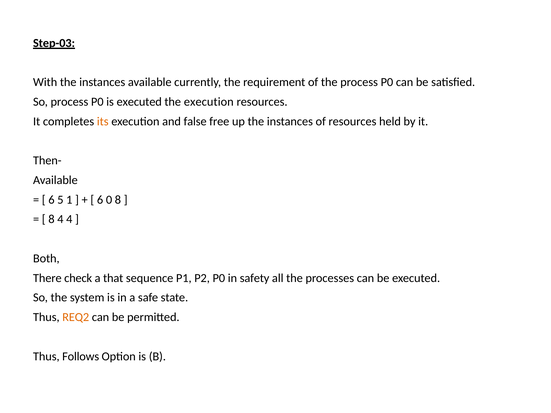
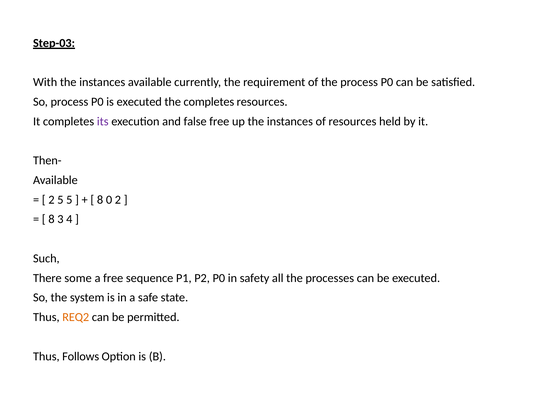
the execution: execution -> completes (209, 102)
its colour: orange -> purple (103, 121)
6: 6 -> 2 (51, 200)
5 1: 1 -> 5 (69, 200)
6: 6 -> 8 (100, 200)
0 8: 8 -> 2 (118, 200)
8 4: 4 -> 3 (60, 219)
Both: Both -> Such (46, 259)
check: check -> some (78, 278)
a that: that -> free (113, 278)
